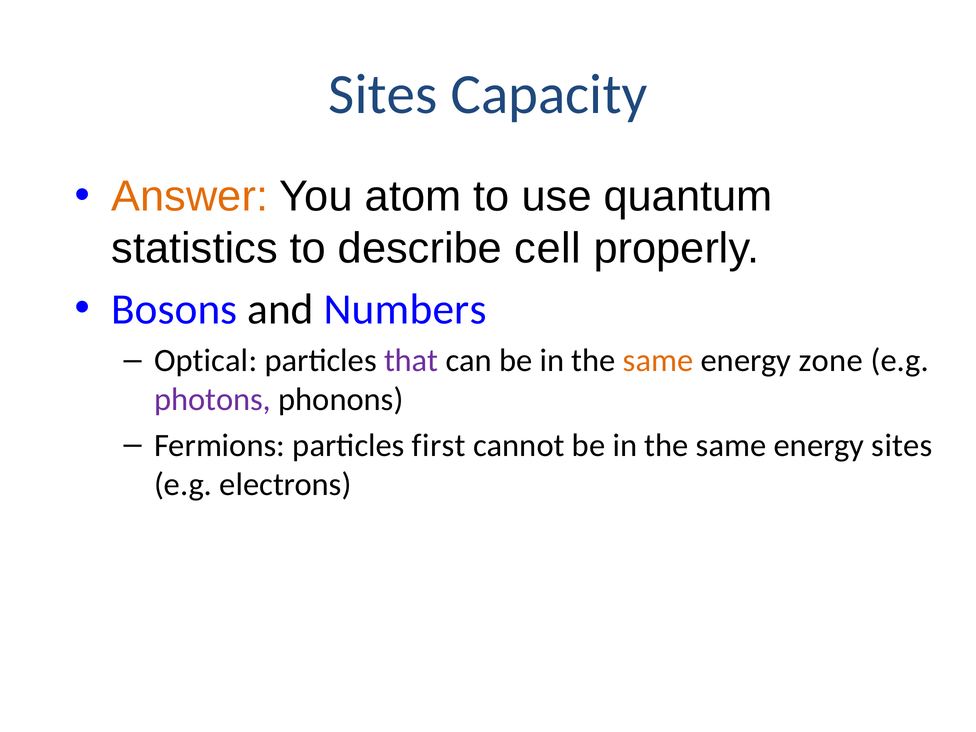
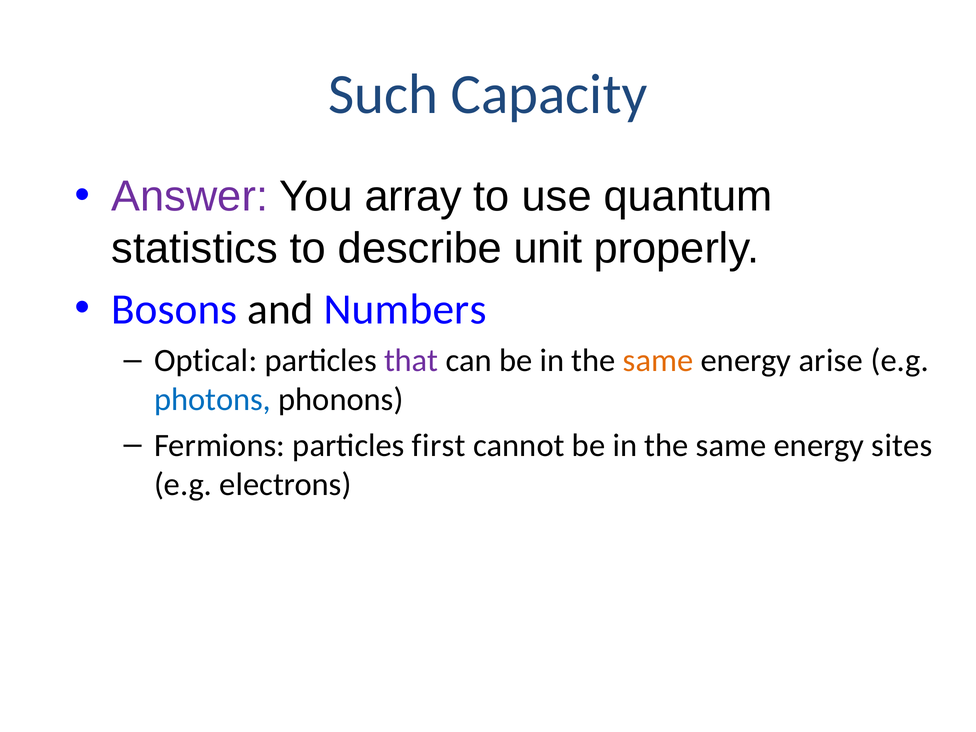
Sites: Sites -> Such (383, 94)
Answer colour: orange -> purple (190, 197)
atom: atom -> array (413, 197)
cell: cell -> unit (548, 249)
zone: zone -> arise (831, 361)
photons colour: purple -> blue (213, 400)
